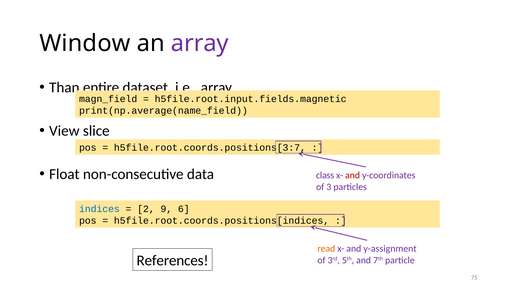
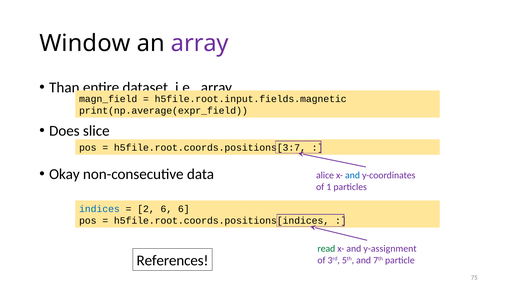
print(np.average(name_field: print(np.average(name_field -> print(np.average(expr_field (163, 110)
View: View -> Does (64, 131)
Float: Float -> Okay (64, 174)
class: class -> alice (325, 175)
and colour: red -> blue (353, 175)
3: 3 -> 1 (329, 187)
2 9: 9 -> 6 (166, 209)
read colour: orange -> green (326, 249)
